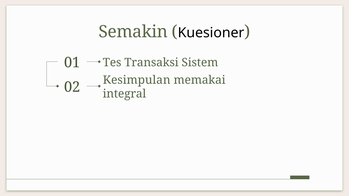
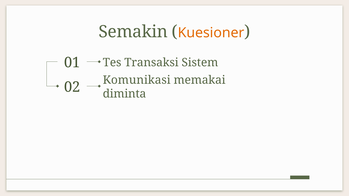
Kuesioner colour: black -> orange (211, 33)
Kesimpulan: Kesimpulan -> Komunikasi (137, 80)
integral: integral -> diminta (124, 94)
